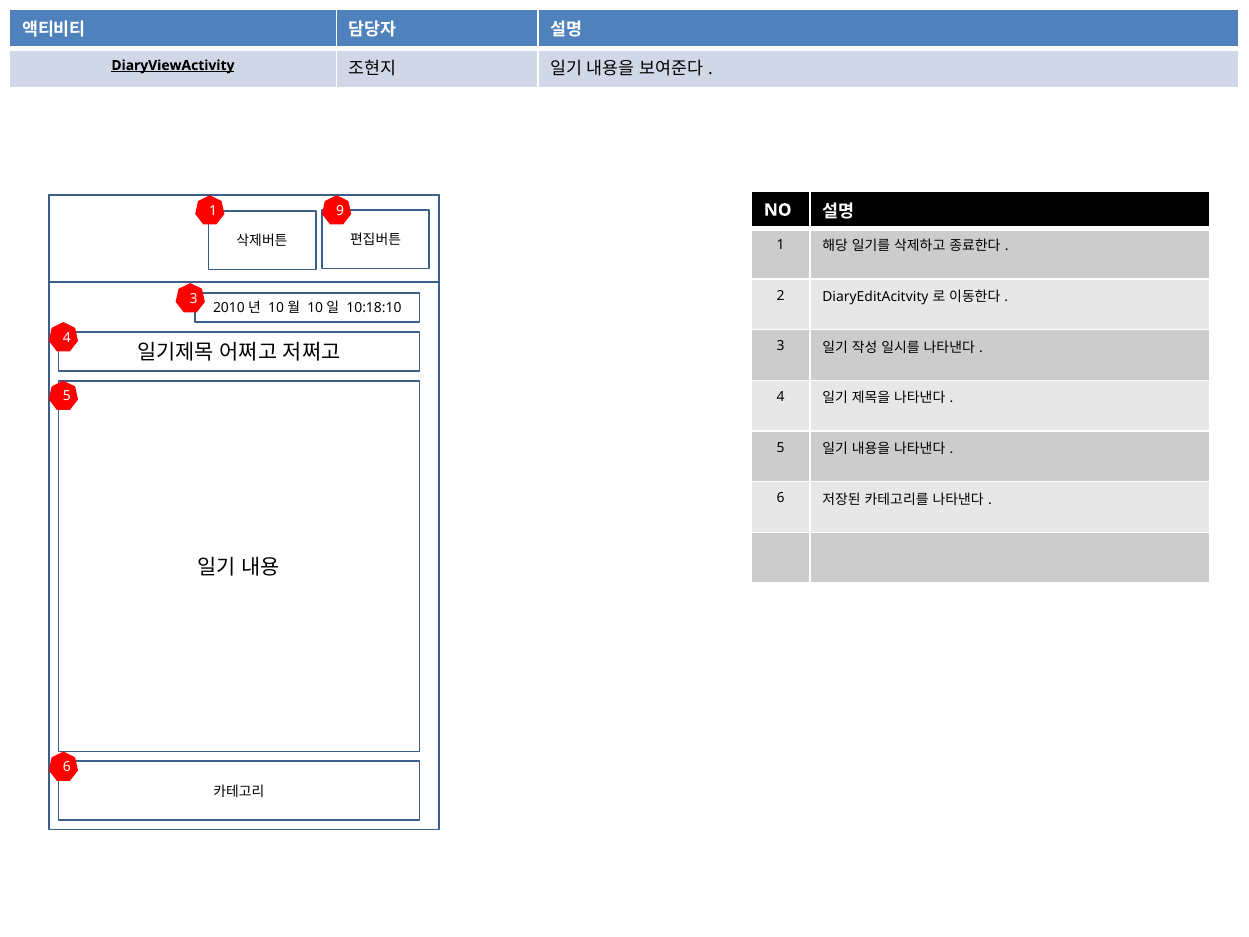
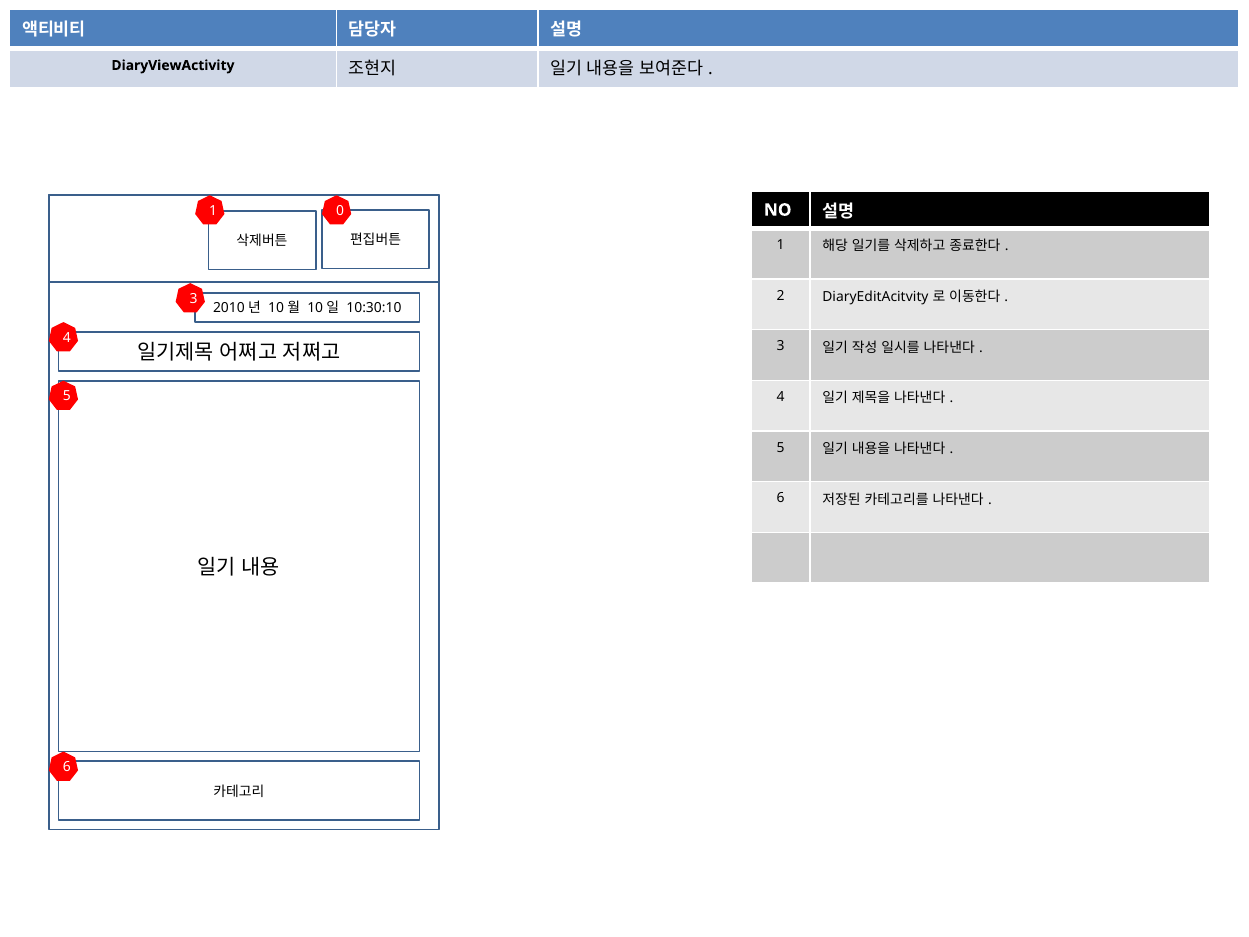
DiaryViewActivity underline: present -> none (173, 65)
9: 9 -> 0 (340, 211)
10:18:10: 10:18:10 -> 10:30:10 (374, 308)
